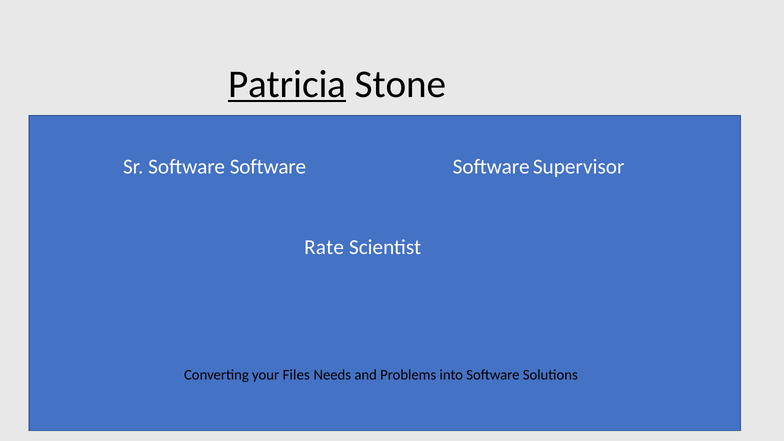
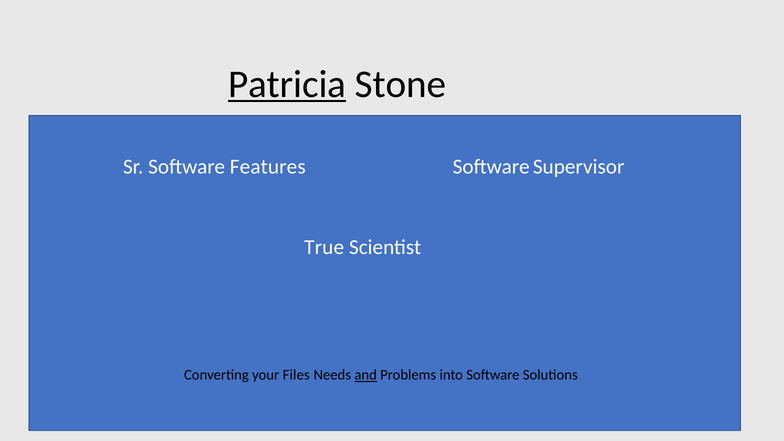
Sr Software Software: Software -> Features (268, 167)
Rate: Rate -> True (324, 247)
and underline: none -> present (366, 375)
